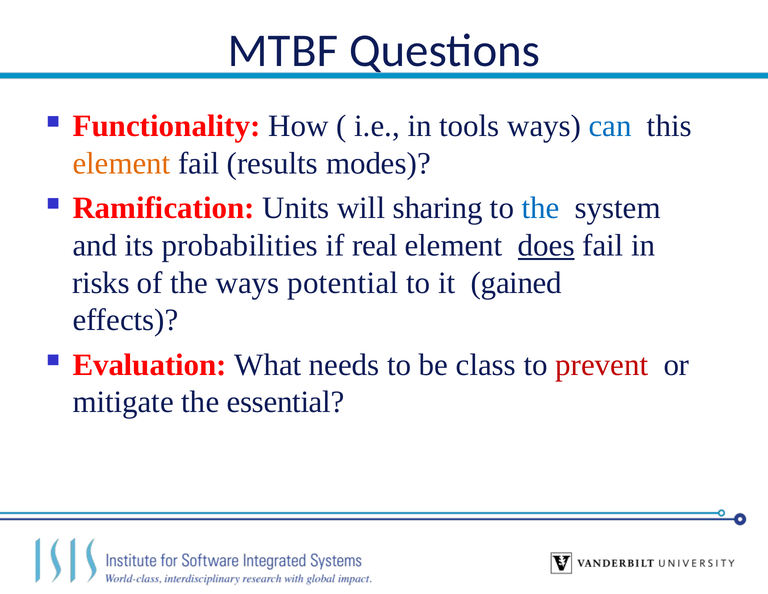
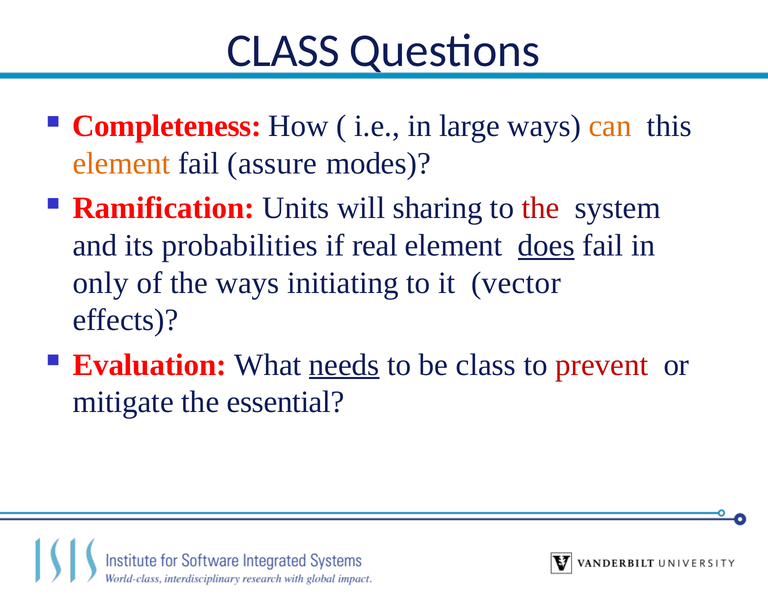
MTBF: MTBF -> CLASS (283, 51)
Functionality: Functionality -> Completeness (167, 126)
tools: tools -> large (470, 126)
can colour: blue -> orange (610, 126)
results: results -> assure (272, 163)
the colour: blue -> red (541, 208)
risks: risks -> only (101, 283)
potential: potential -> initiating (343, 283)
gained: gained -> vector (516, 283)
needs underline: none -> present (344, 364)
